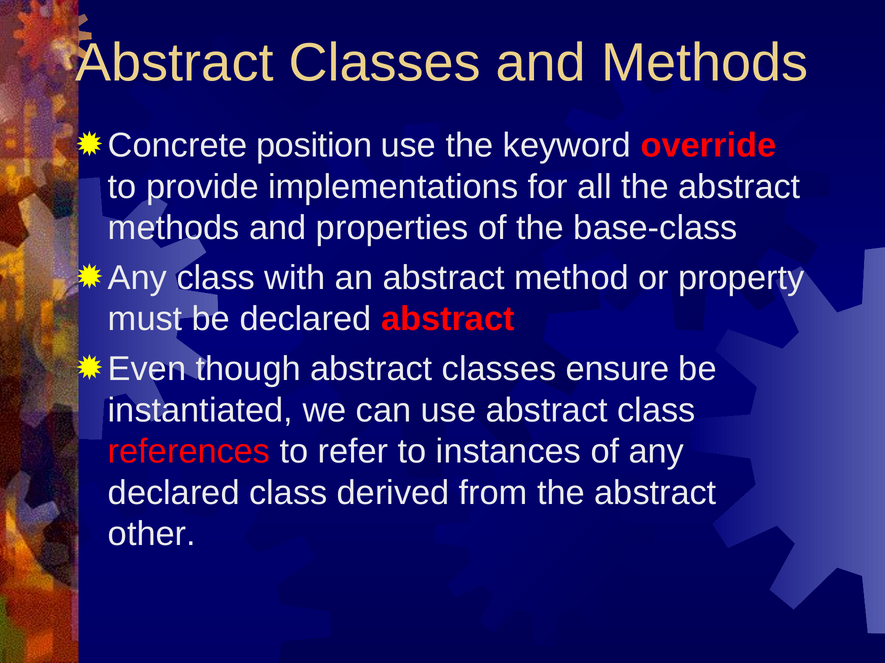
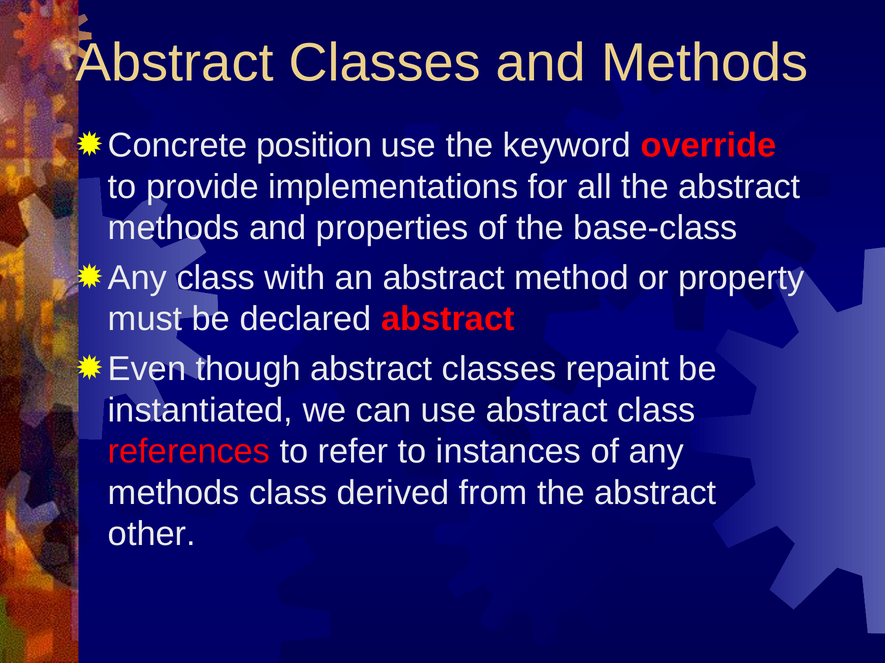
ensure: ensure -> repaint (618, 369)
declared: declared -> methods (174, 493)
